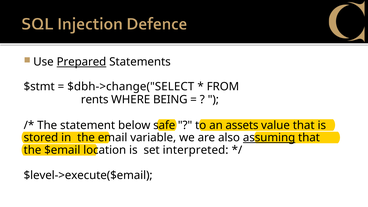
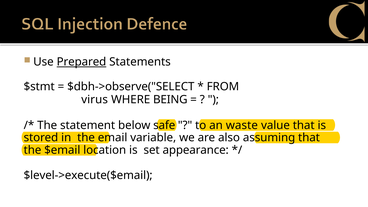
$dbh->change("SELECT: $dbh->change("SELECT -> $dbh->observe("SELECT (131, 87)
rents: rents -> virus (95, 100)
assets: assets -> waste (242, 125)
assuming underline: present -> none (269, 138)
interpreted: interpreted -> appearance (196, 150)
